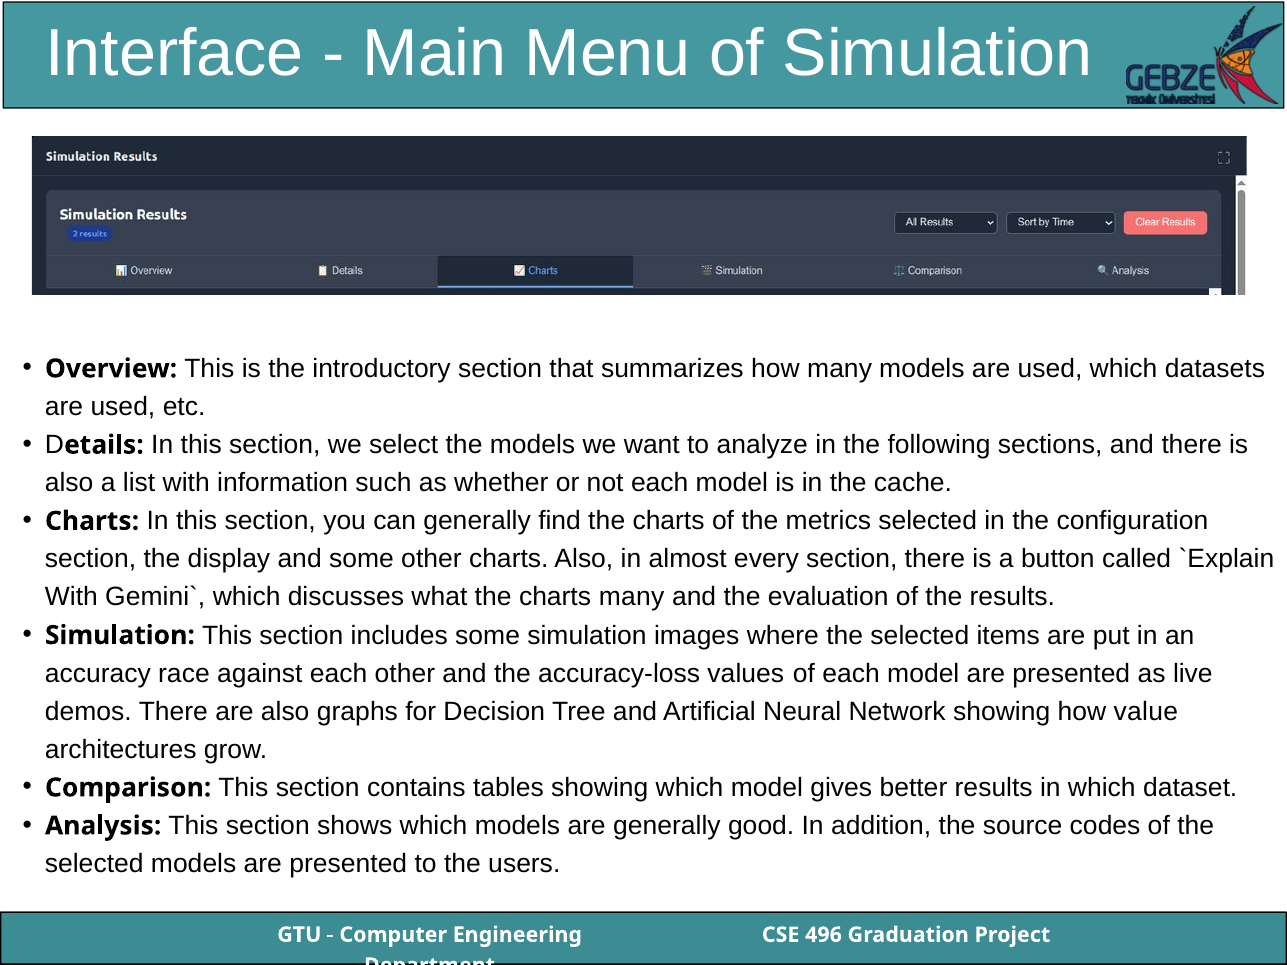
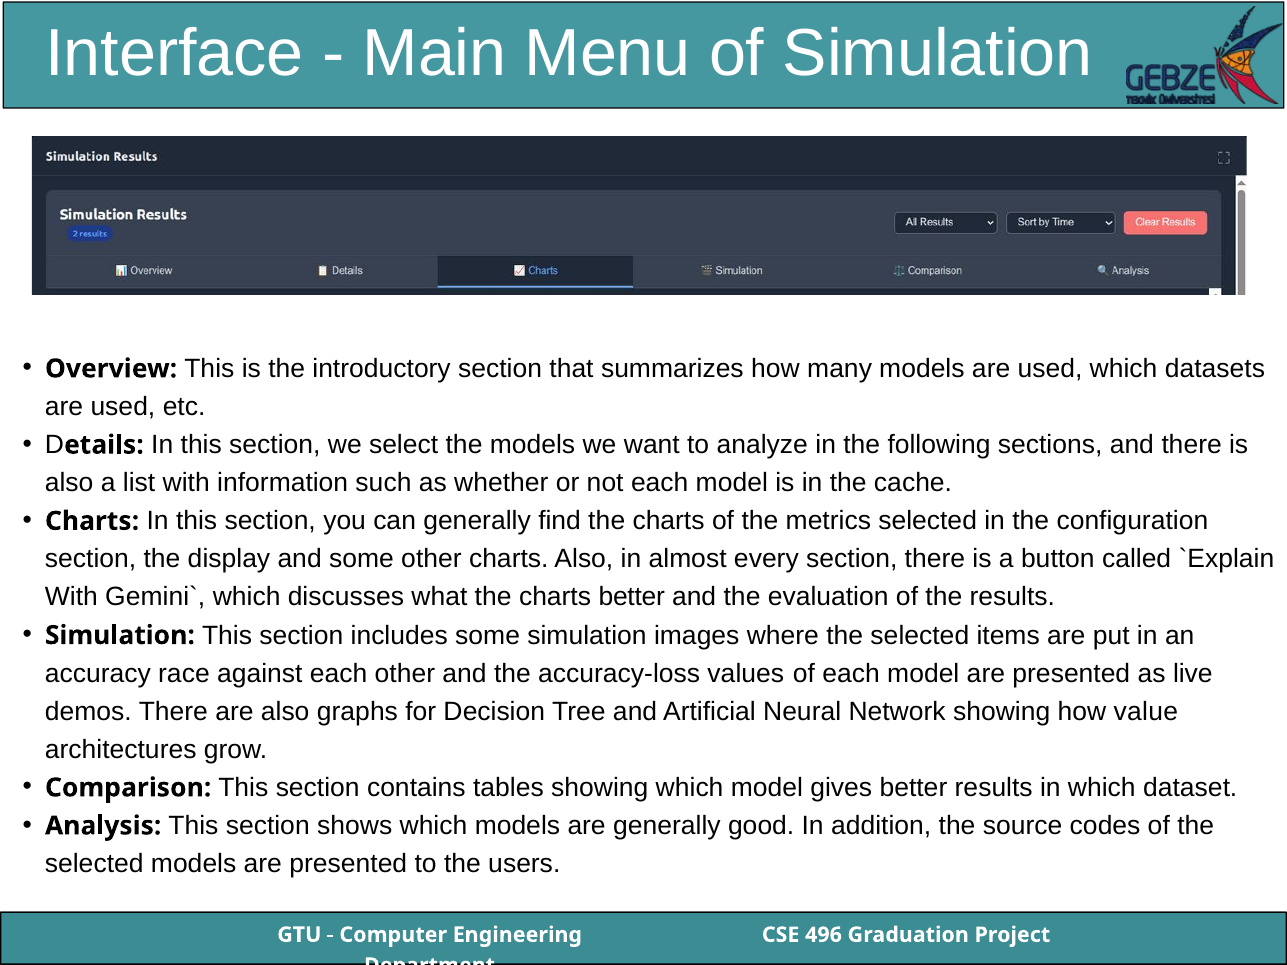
charts many: many -> better (632, 597)
